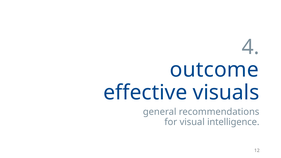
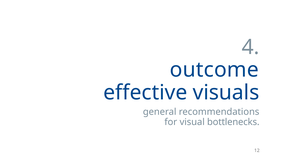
intelligence: intelligence -> bottlenecks (233, 122)
